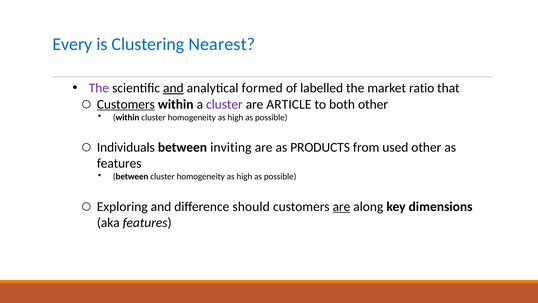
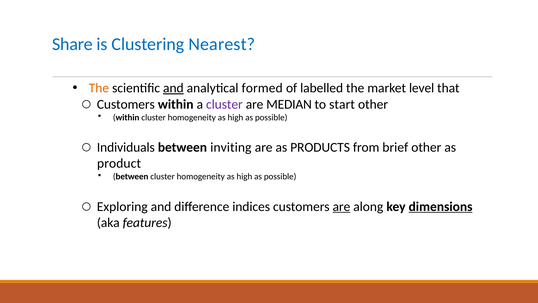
Every: Every -> Share (72, 44)
The colour: purple -> orange (99, 88)
ratio: ratio -> level (422, 88)
Customers underline: present -> none (126, 104)
ARTICLE: ARTICLE -> MEDIAN (289, 104)
both: both -> start (342, 104)
used: used -> brief (395, 147)
features: features -> product (119, 163)
should: should -> indices (251, 206)
dimensions underline: none -> present (441, 206)
